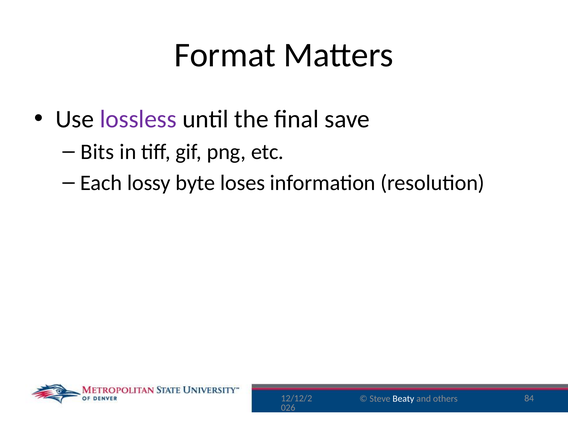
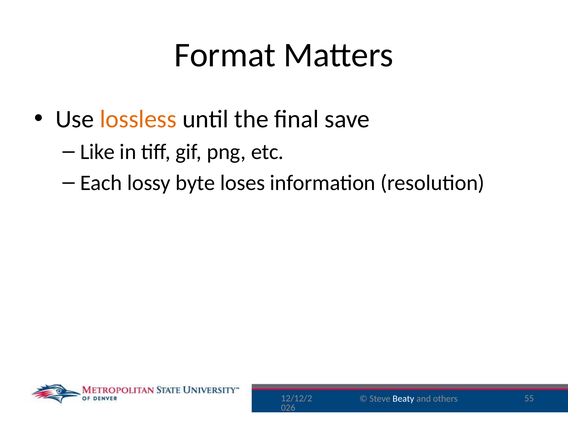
lossless colour: purple -> orange (138, 119)
Bits: Bits -> Like (98, 152)
84: 84 -> 55 (529, 398)
